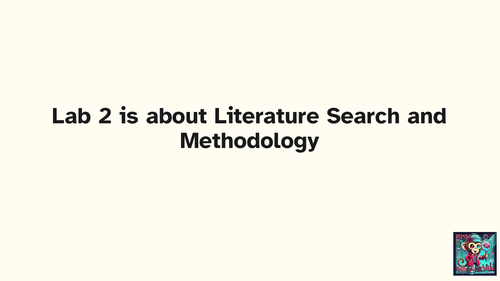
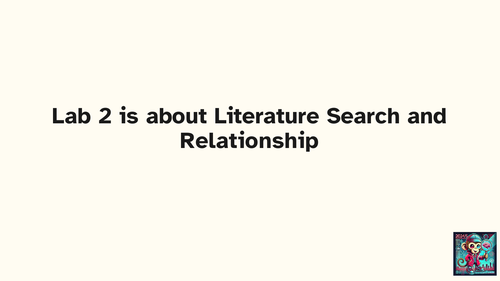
Methodology: Methodology -> Relationship (250, 141)
